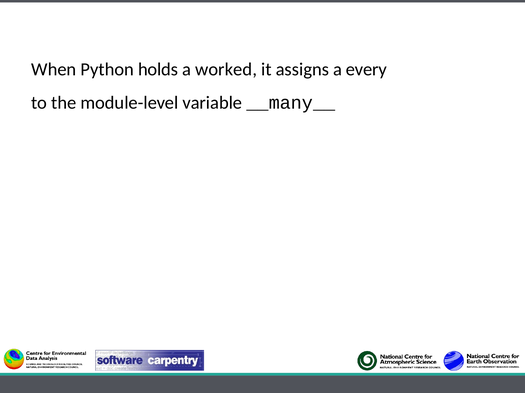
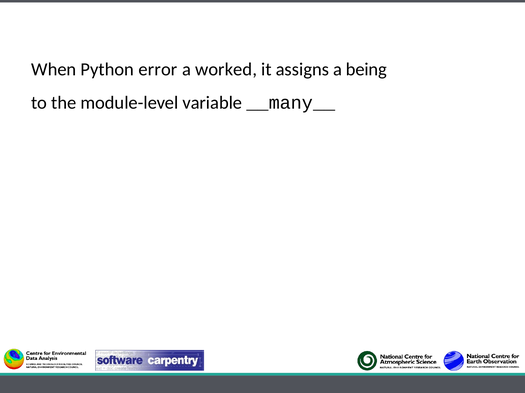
holds: holds -> error (158, 70)
every: every -> being (366, 70)
